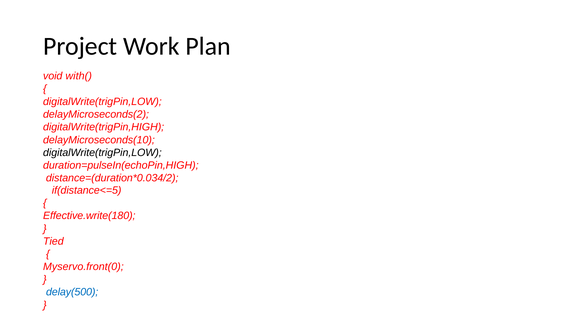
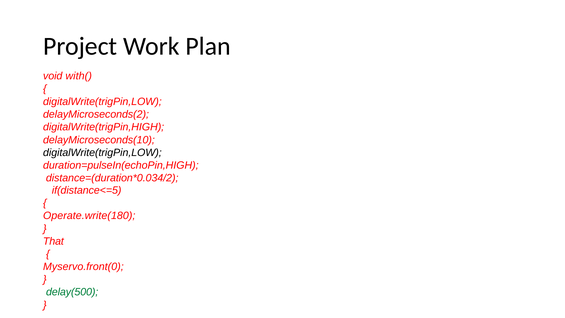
Effective.write(180: Effective.write(180 -> Operate.write(180 (89, 216)
Tied: Tied -> That (53, 241)
delay(500 colour: blue -> green (72, 292)
